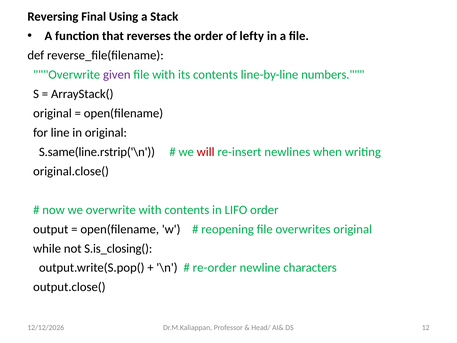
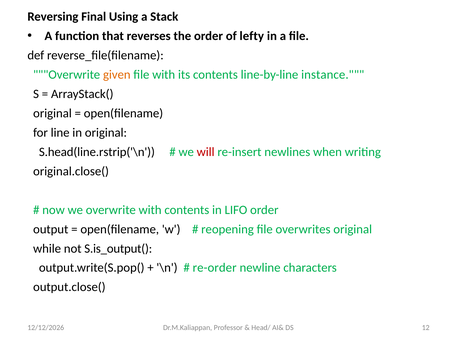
given colour: purple -> orange (117, 75)
numbers: numbers -> instance (333, 75)
S.same(line.rstrip('\n: S.same(line.rstrip('\n -> S.head(line.rstrip('\n (97, 152)
S.is_closing(: S.is_closing( -> S.is_output( (118, 248)
